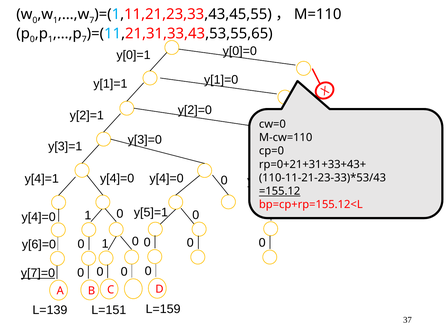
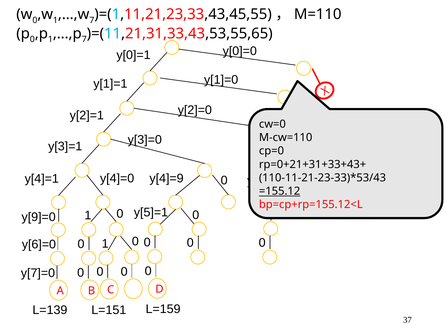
y[4]=0: y[4]=0 -> y[4]=9 (167, 179)
y[4]=0: y[4]=0 -> y[9]=0 (39, 217)
y[7]=0 underline: present -> none (38, 273)
